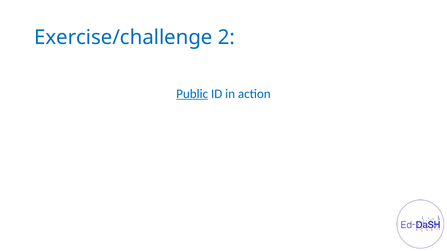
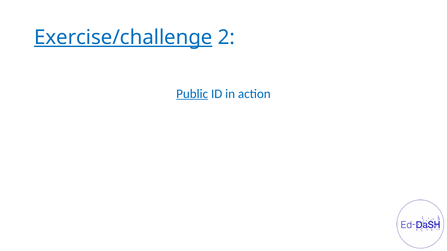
Exercise/challenge underline: none -> present (123, 38)
